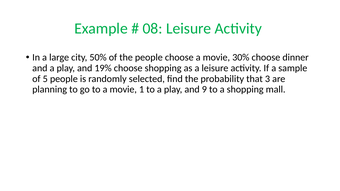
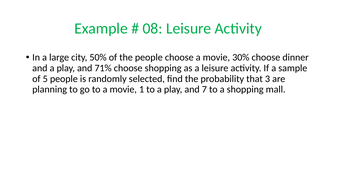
19%: 19% -> 71% (103, 68)
9: 9 -> 7 (204, 90)
